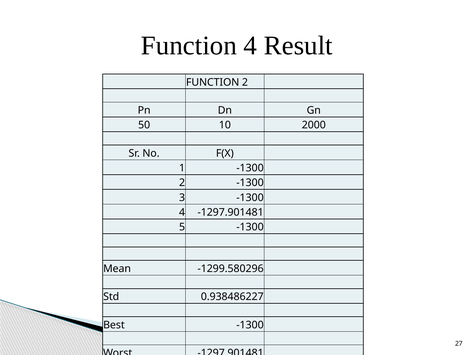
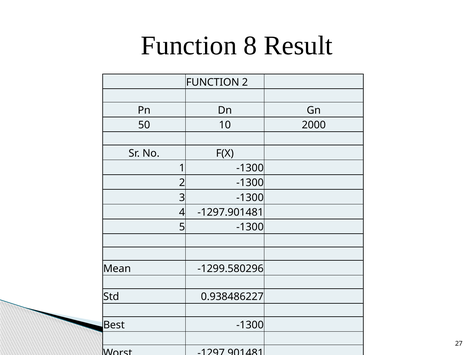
Function 4: 4 -> 8 (250, 46)
